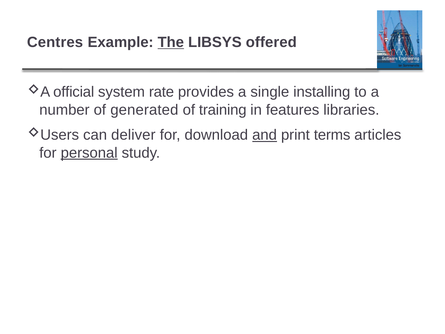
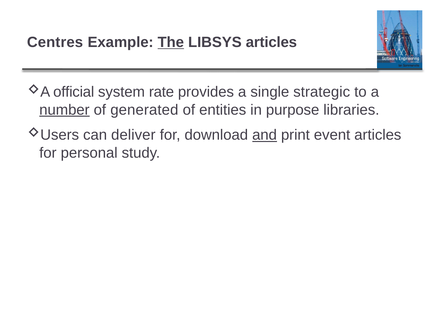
LIBSYS offered: offered -> articles (271, 42)
installing: installing -> strategic (322, 92)
number underline: none -> present (64, 110)
training: training -> entities (223, 110)
features: features -> purpose (293, 110)
terms: terms -> event (332, 135)
personal underline: present -> none (89, 153)
